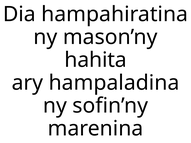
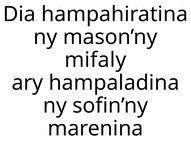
hahita: hahita -> mifaly (95, 60)
